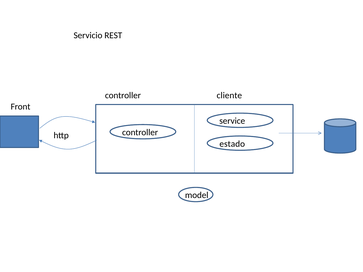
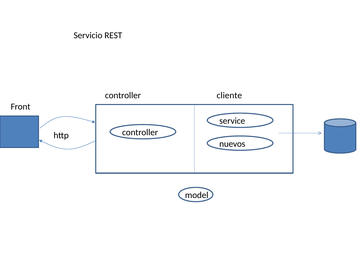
estado: estado -> nuevos (232, 144)
